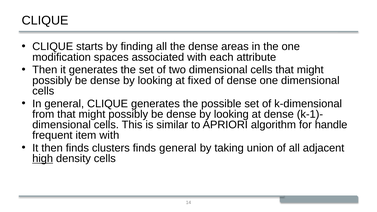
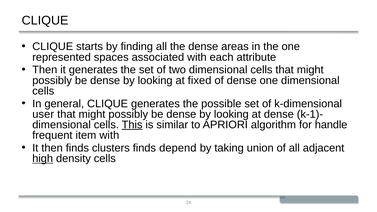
modification: modification -> represented (62, 57)
from: from -> user (43, 114)
This underline: none -> present (132, 125)
finds general: general -> depend (178, 148)
